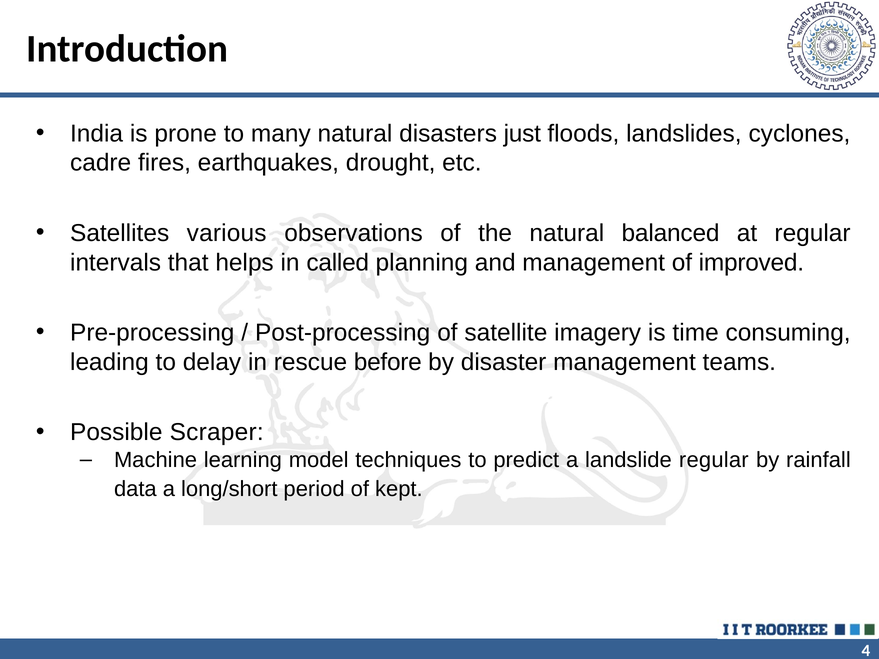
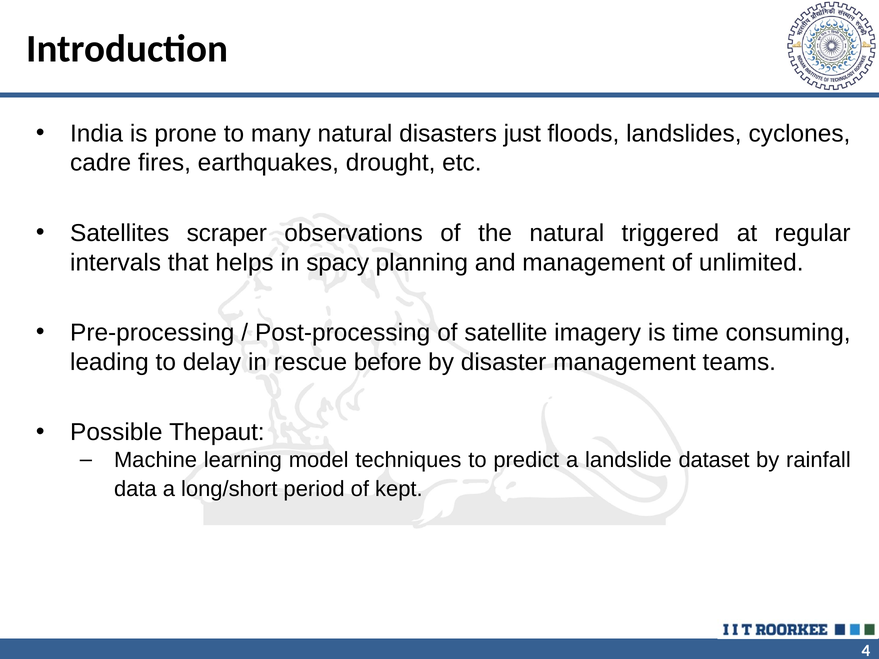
various: various -> scraper (227, 233)
balanced: balanced -> triggered (670, 233)
called: called -> spacy (338, 263)
improved: improved -> unlimited (751, 263)
Scraper: Scraper -> Thepaut (217, 433)
landslide regular: regular -> dataset (714, 460)
